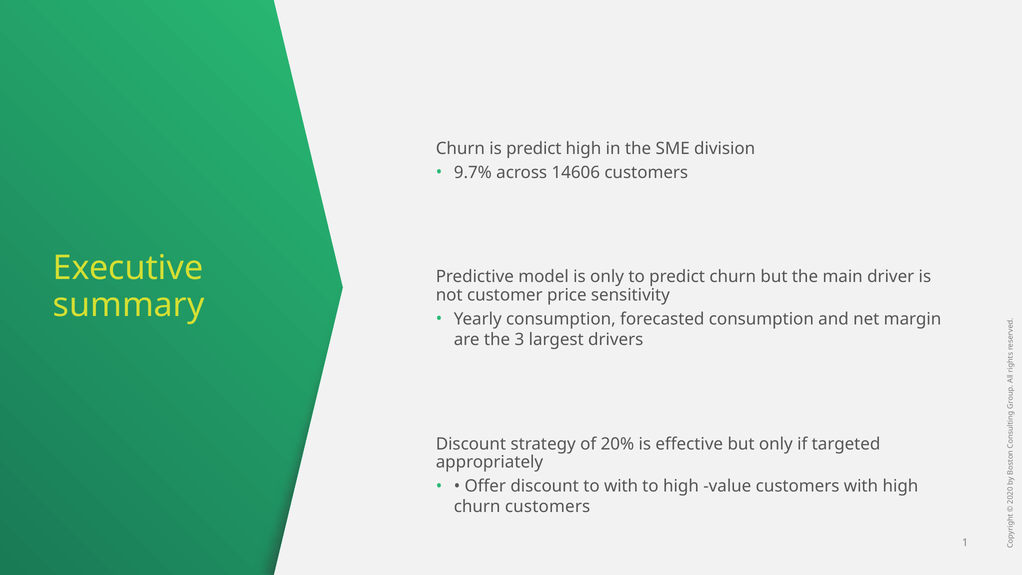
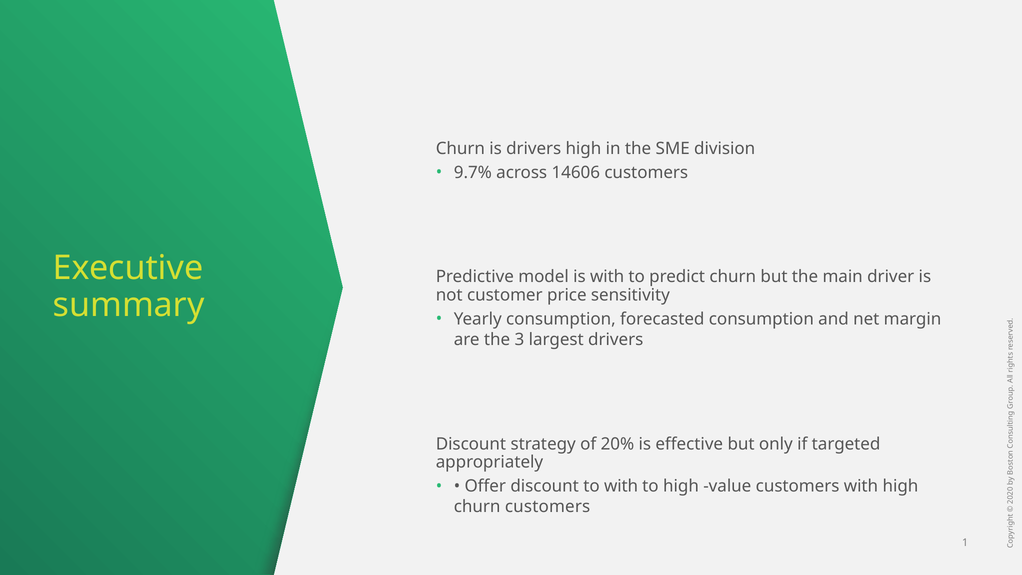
is predict: predict -> drivers (534, 148)
is only: only -> with (607, 277)
